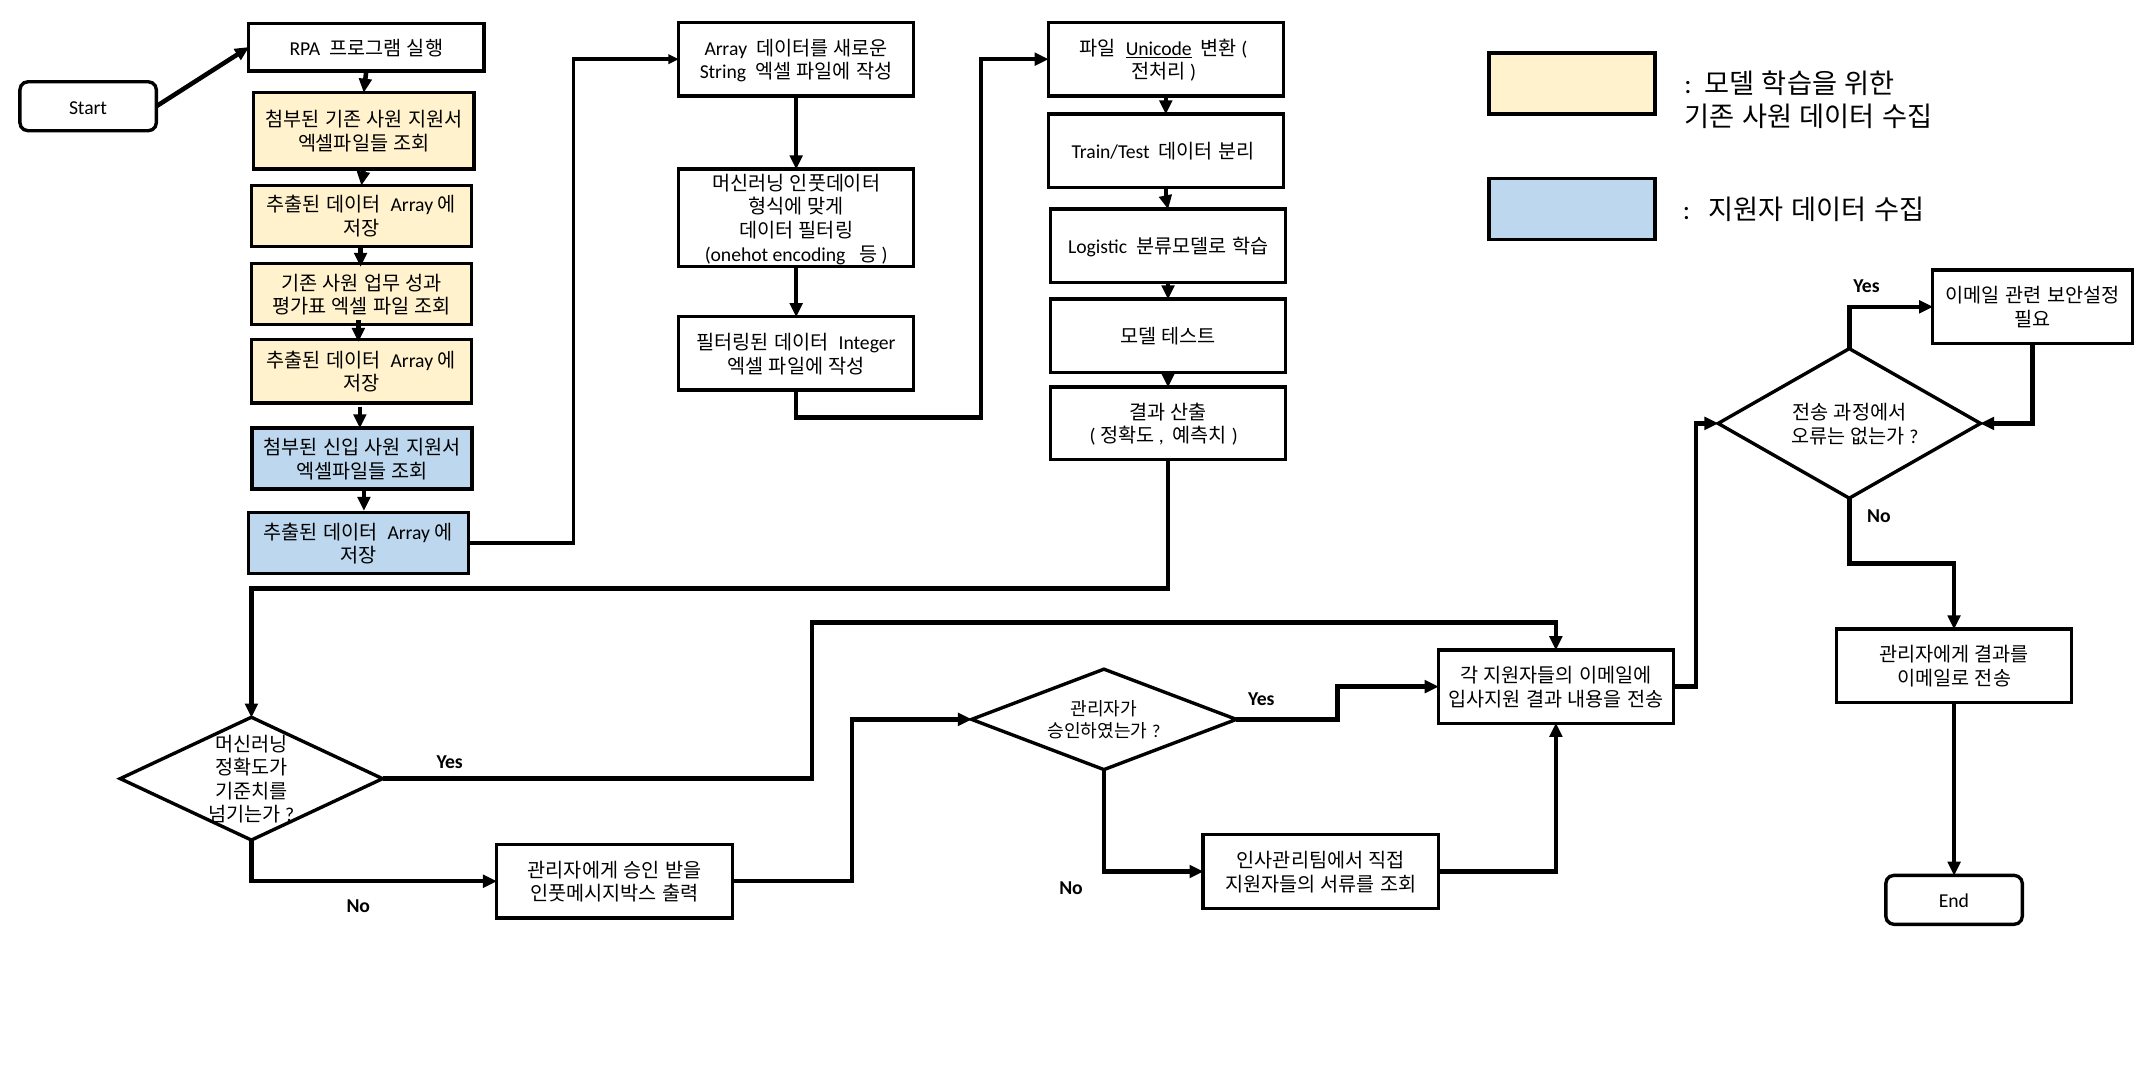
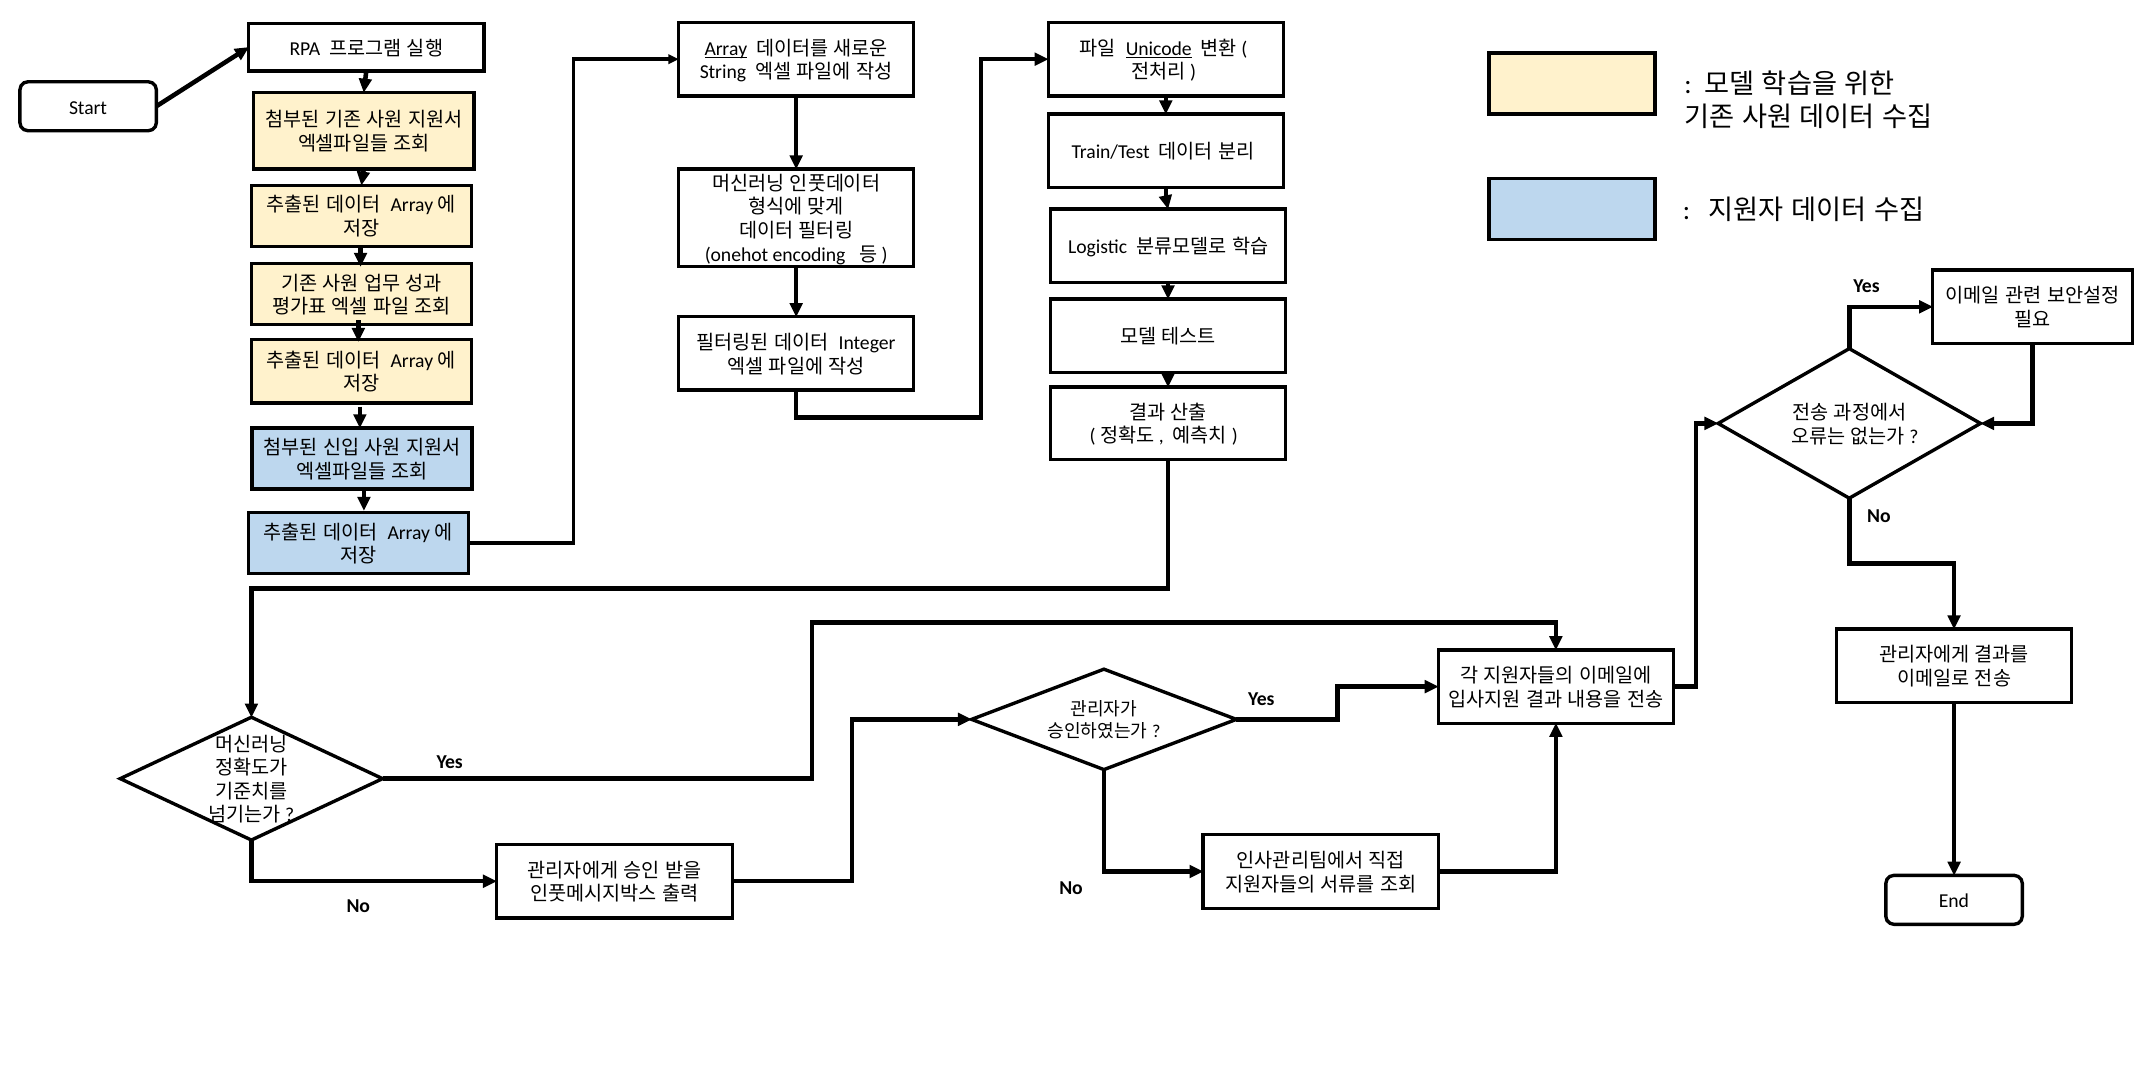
Array underline: none -> present (726, 49)
